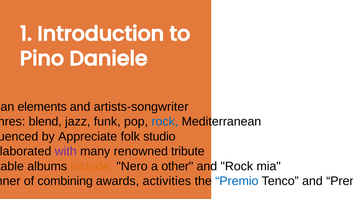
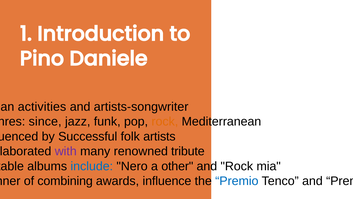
elements: elements -> activities (42, 107)
blend: blend -> since (45, 121)
rock colour: blue -> orange (165, 121)
Appreciate: Appreciate -> Successful (88, 136)
studio: studio -> artists (159, 136)
include colour: orange -> blue (92, 166)
activities: activities -> influence (167, 181)
